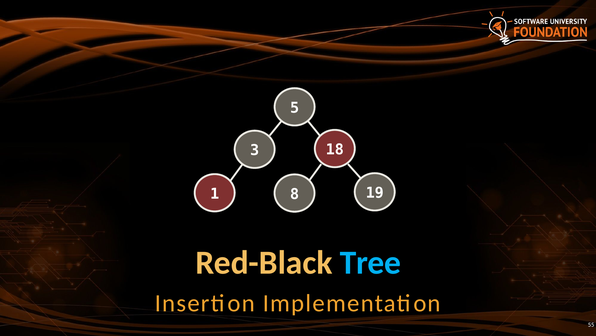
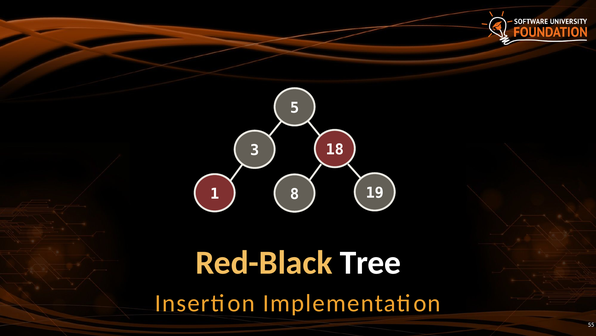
Tree colour: light blue -> white (370, 262)
